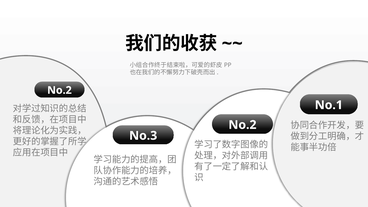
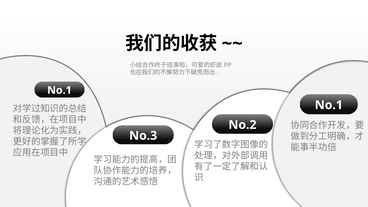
No.2: No.2 -> No.1 (59, 90)
